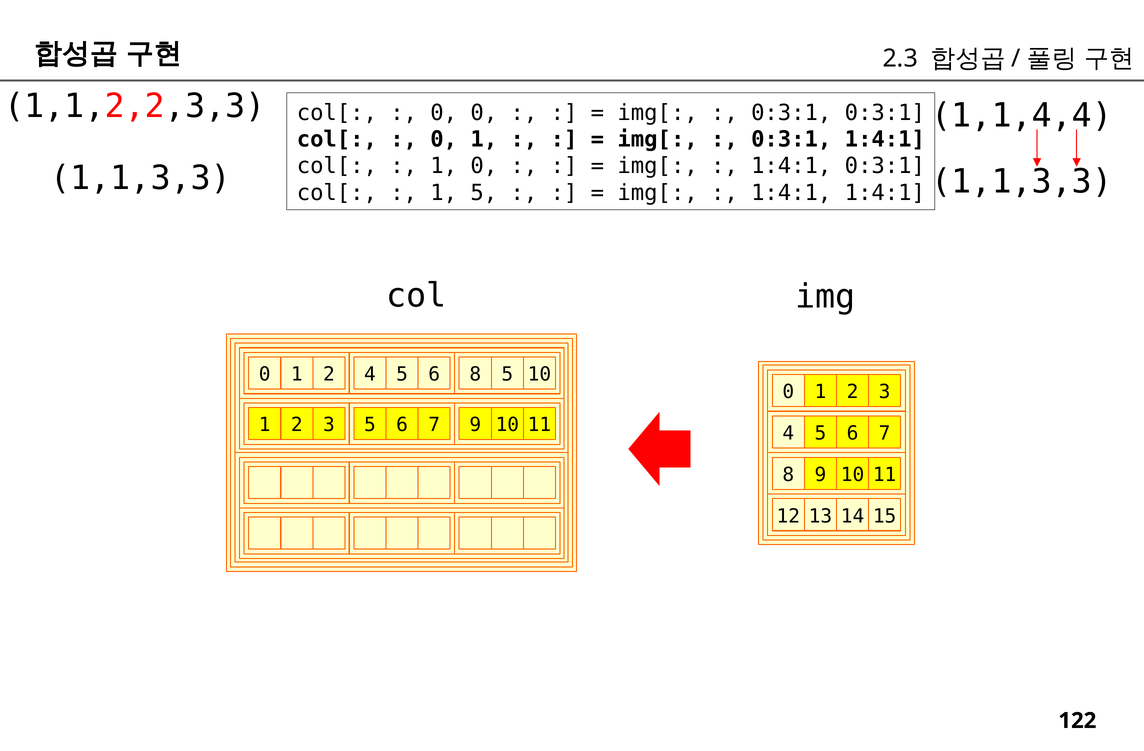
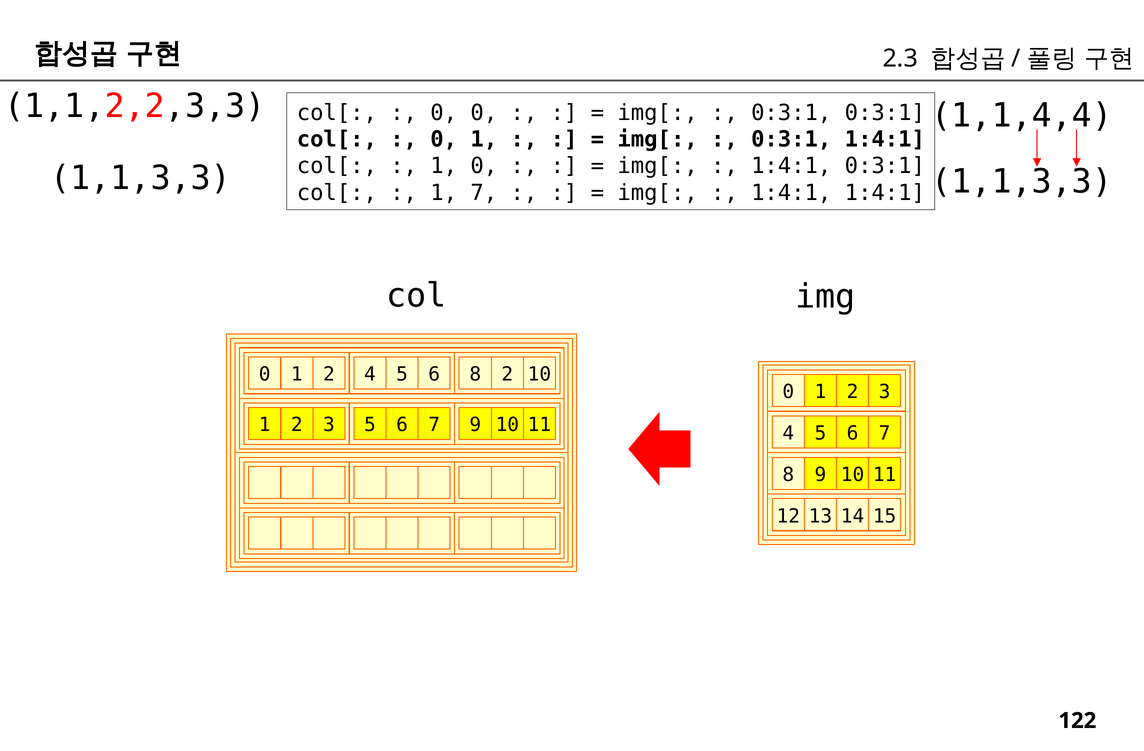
1 5: 5 -> 7 (484, 193)
8 5: 5 -> 2 (507, 375)
